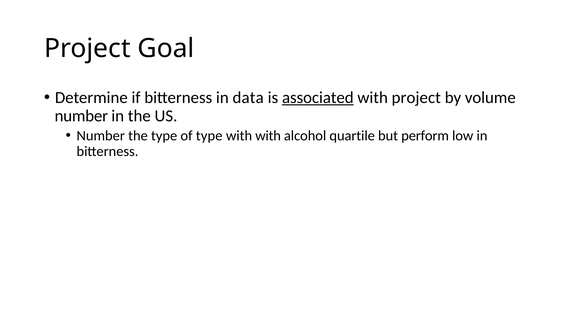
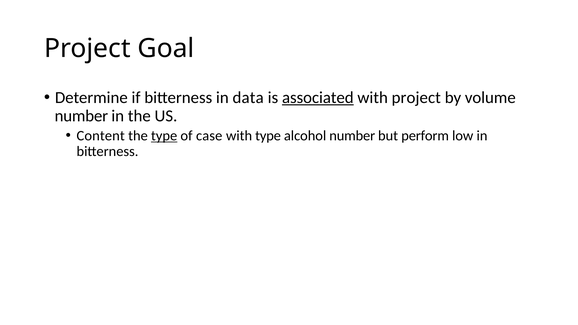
Number: Number -> Content (101, 136)
type underline: none -> present (164, 136)
of type: type -> case (209, 136)
with with: with -> type (268, 136)
alcohol quartile: quartile -> number (352, 136)
